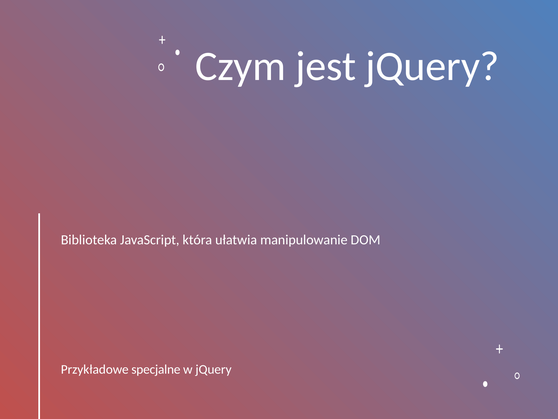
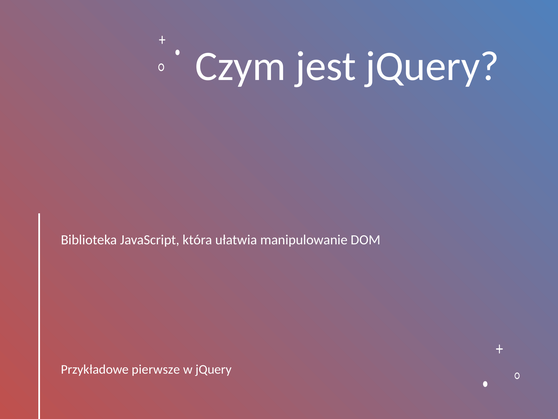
specjalne: specjalne -> pierwsze (156, 369)
